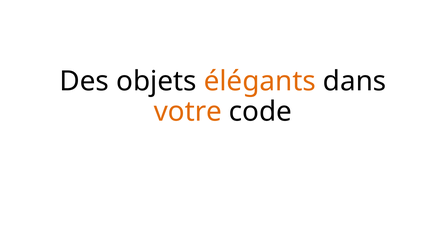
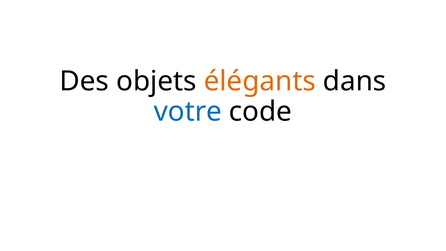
votre colour: orange -> blue (188, 111)
